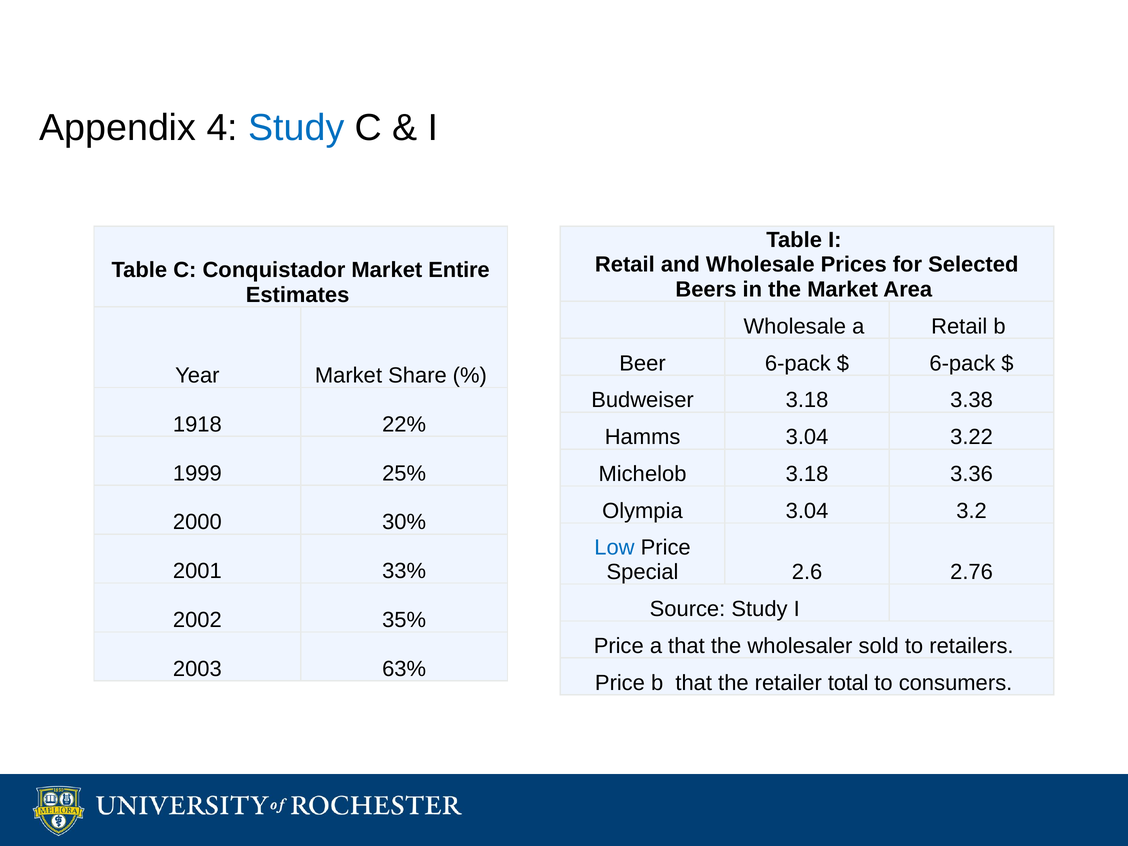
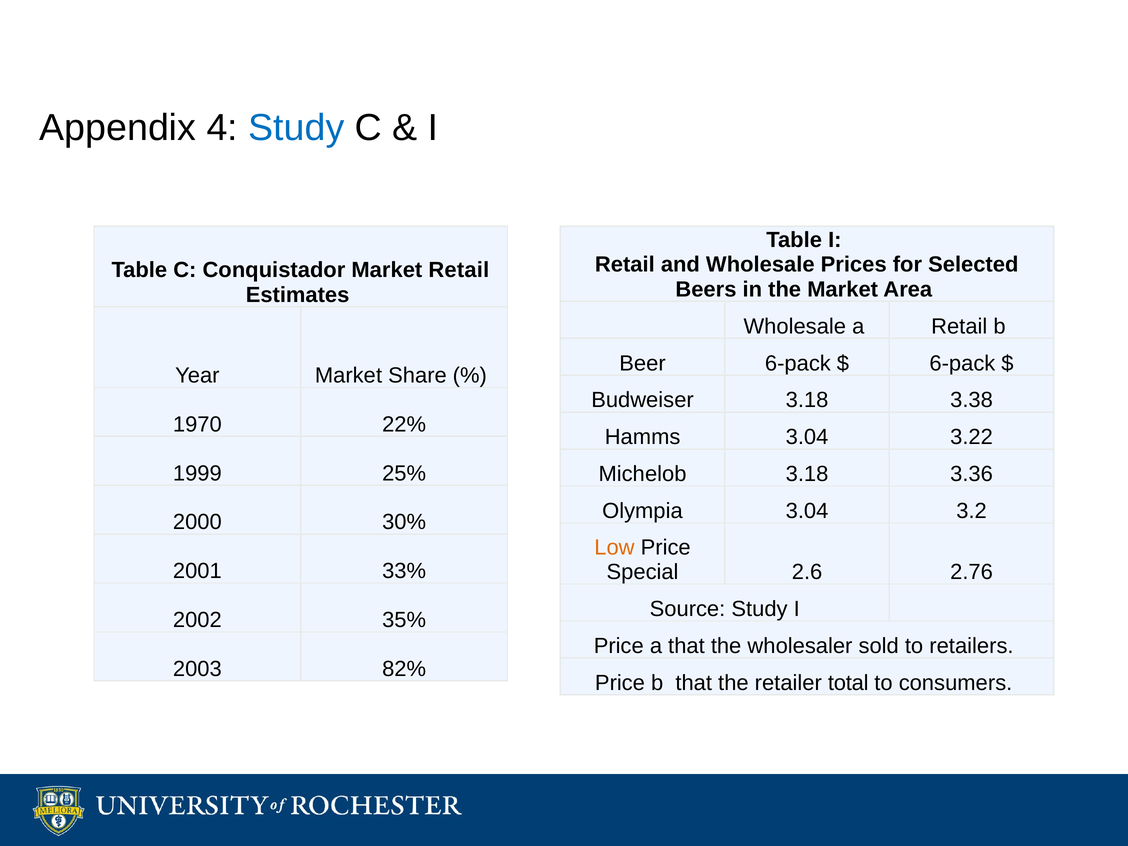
Market Entire: Entire -> Retail (459, 270)
1918: 1918 -> 1970 (197, 424)
Low colour: blue -> orange (614, 547)
63%: 63% -> 82% (404, 669)
